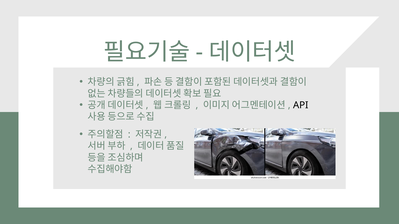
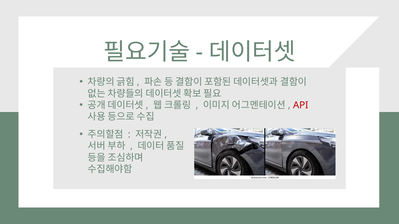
API colour: black -> red (301, 105)
